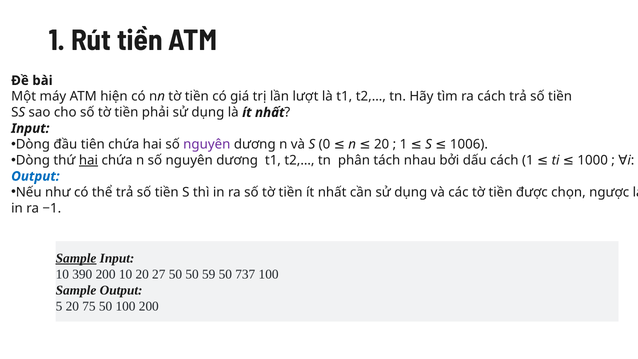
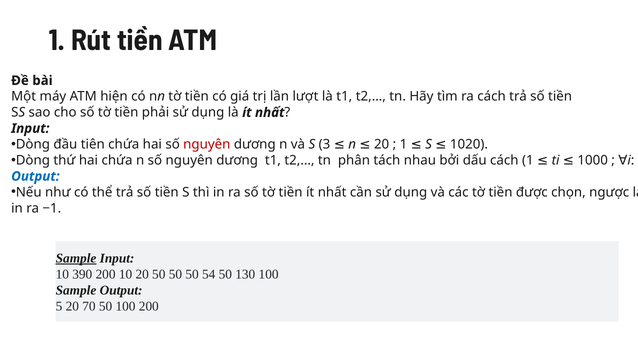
nguyên colour: purple -> red (207, 144)
0: 0 -> 3 (324, 144)
1006: 1006 -> 1020 (469, 144)
hai underline: present -> none (88, 160)
20 27: 27 -> 50 (159, 274)
59: 59 -> 54 (209, 274)
737: 737 -> 130 (245, 274)
75: 75 -> 70 (89, 306)
